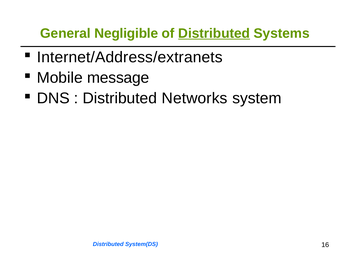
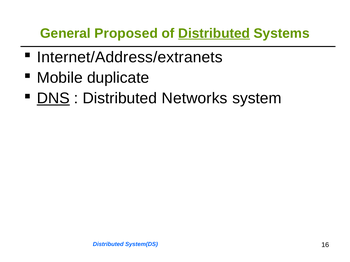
Negligible: Negligible -> Proposed (126, 33)
message: message -> duplicate (118, 78)
DNS underline: none -> present (53, 99)
